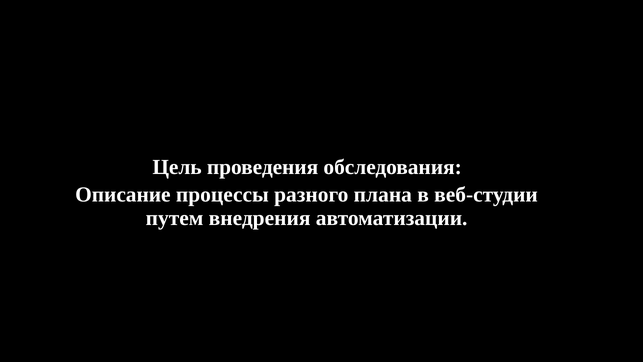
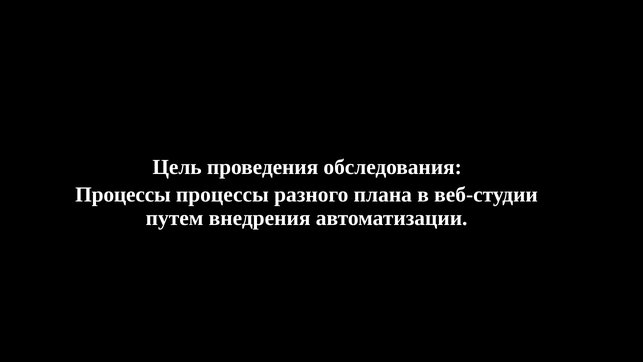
Описание: Описание -> Процессы (123, 195)
